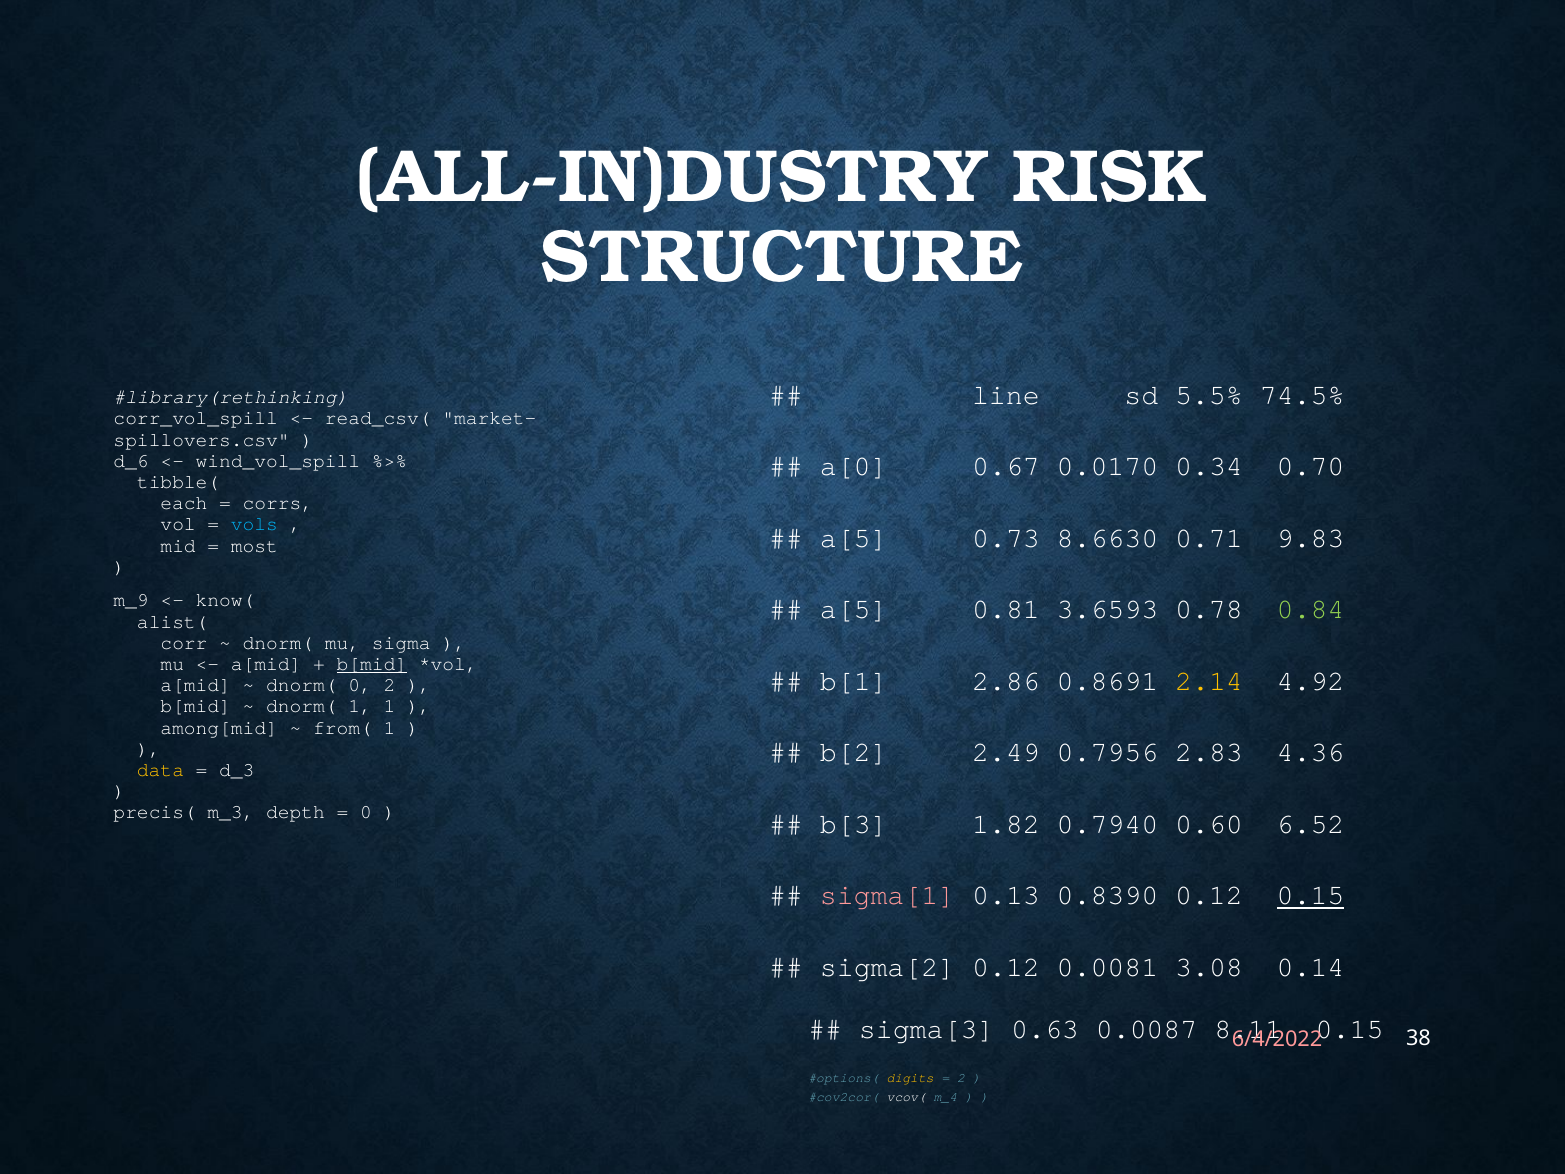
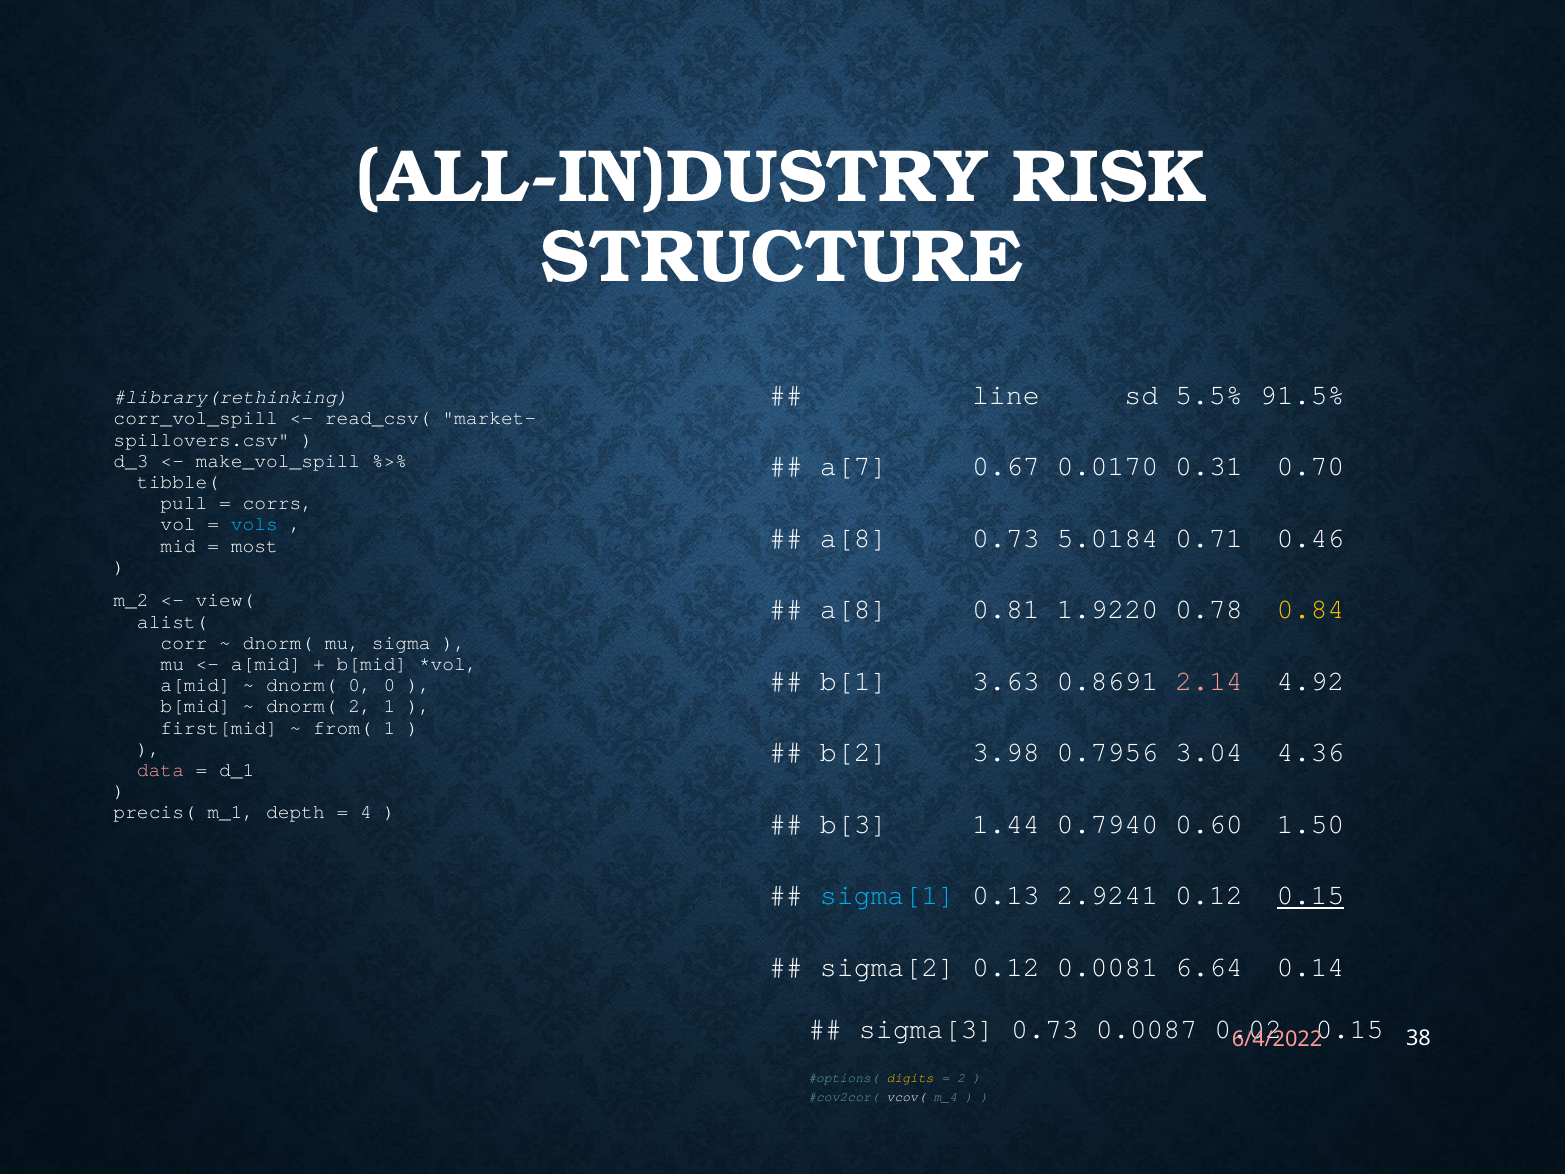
74.5%: 74.5% -> 91.5% (1302, 395)
d_6: d_6 -> d_3 (131, 461)
wind_vol_spill: wind_vol_spill -> make_vol_spill (278, 461)
a[0: a[0 -> a[7 (854, 466)
0.34: 0.34 -> 0.31 (1209, 466)
each: each -> pull (184, 503)
a[5: a[5 -> a[8 (854, 538)
8.6630: 8.6630 -> 5.0184 (1108, 538)
9.83: 9.83 -> 0.46 (1310, 538)
m_9: m_9 -> m_2 (131, 600)
know(: know( -> view( (225, 600)
a[5: a[5 -> a[8 (854, 609)
3.6593: 3.6593 -> 1.9220 (1108, 609)
0.84 colour: light green -> yellow (1310, 609)
b[mid underline: present -> none (372, 664)
2.86: 2.86 -> 3.63 (1006, 681)
2.14 colour: yellow -> pink (1209, 681)
0 2: 2 -> 0 (390, 685)
dnorm( 1: 1 -> 2 (360, 706)
among[mid: among[mid -> first[mid (219, 728)
2.49: 2.49 -> 3.98 (1006, 752)
2.83: 2.83 -> 3.04 (1209, 752)
data colour: yellow -> pink (160, 770)
d_3: d_3 -> d_1 (237, 770)
m_3: m_3 -> m_1 (231, 812)
0: 0 -> 4 (366, 812)
1.82: 1.82 -> 1.44 (1006, 824)
6.52: 6.52 -> 1.50 (1310, 824)
sigma[1 colour: pink -> light blue (888, 895)
0.8390: 0.8390 -> 2.9241 (1108, 895)
3.08: 3.08 -> 6.64 (1209, 967)
sigma[3 0.63: 0.63 -> 0.73 (1045, 1029)
8.11: 8.11 -> 0.02 (1248, 1029)
